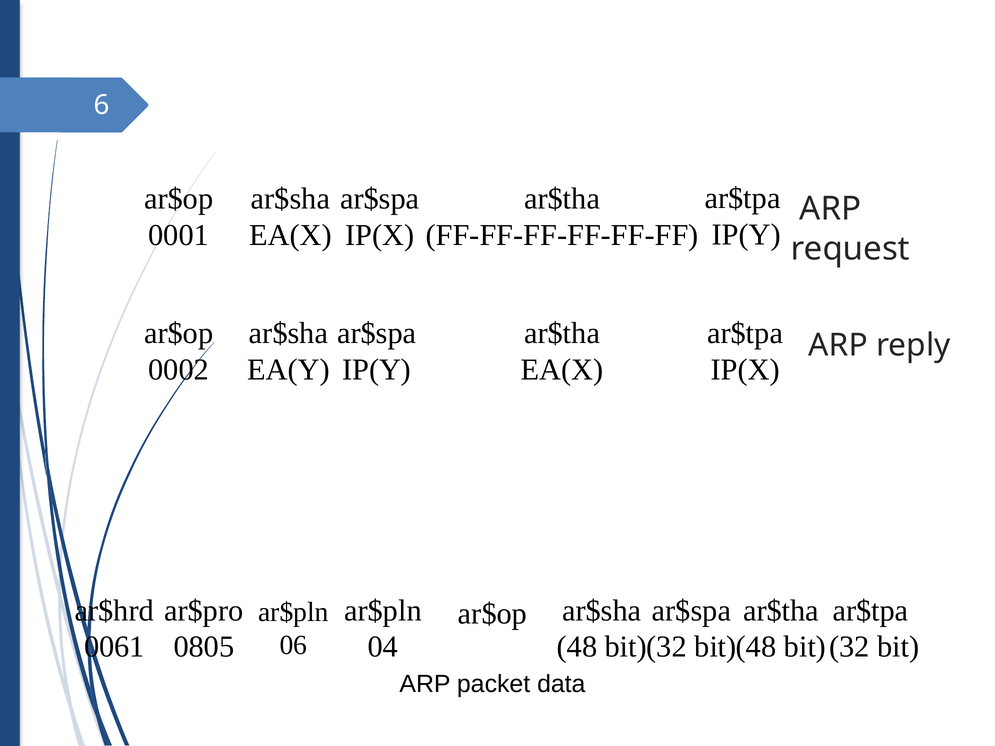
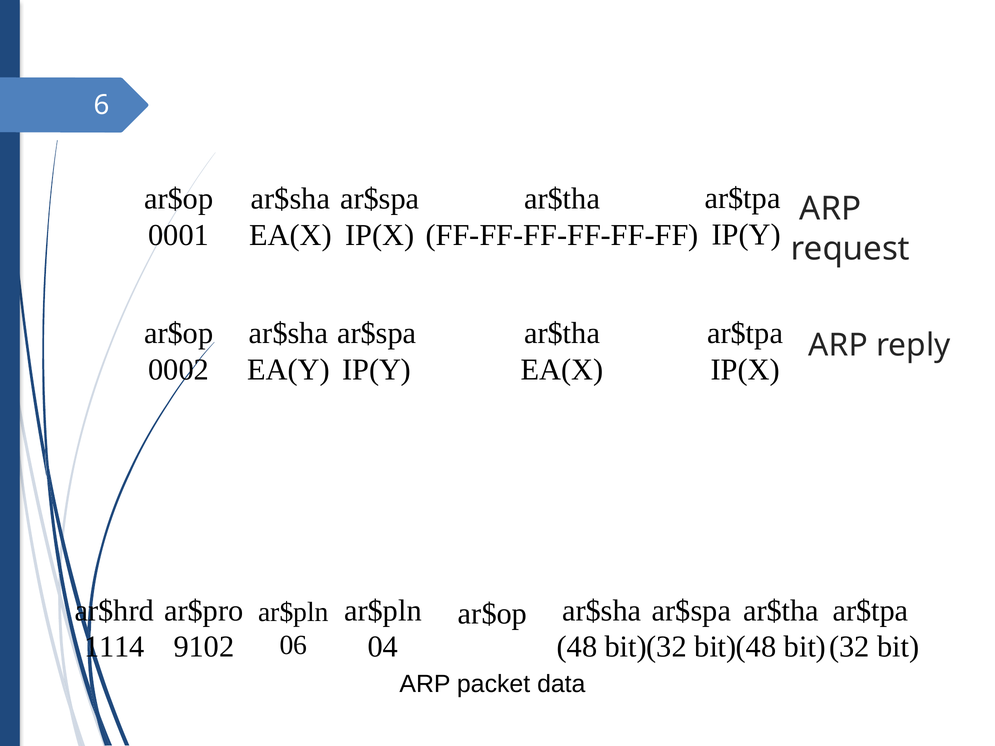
0061: 0061 -> 1114 (114, 647)
0805: 0805 -> 9102 (204, 647)
